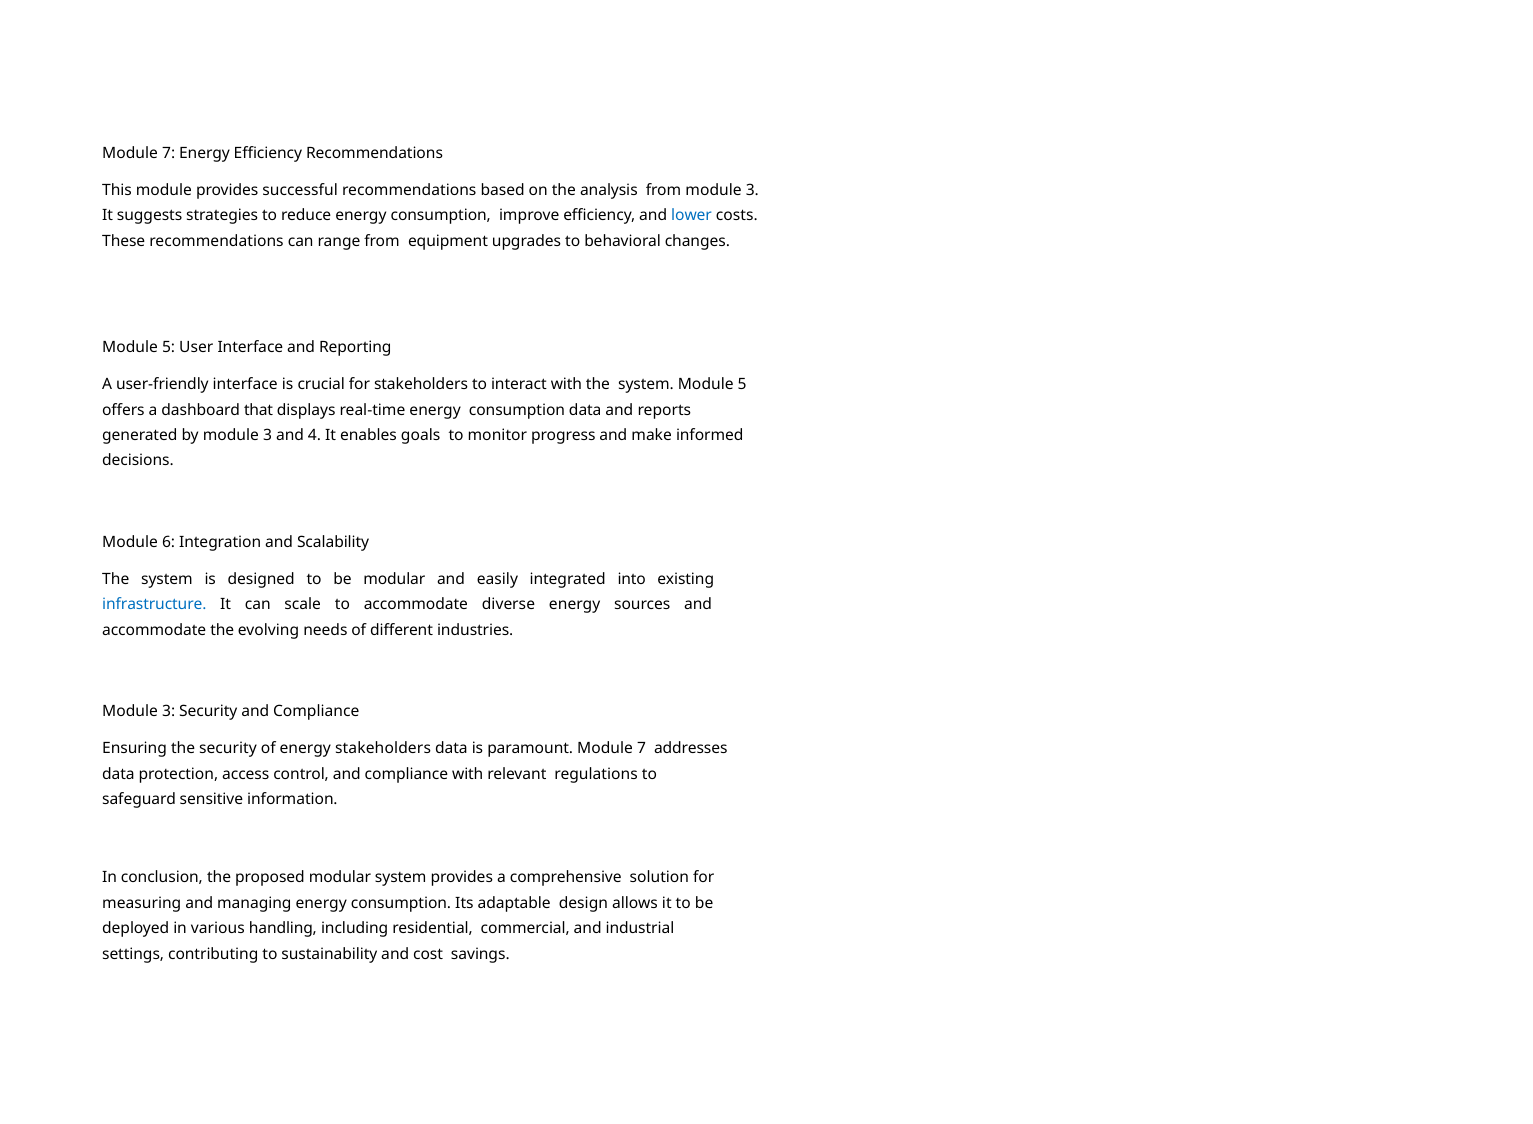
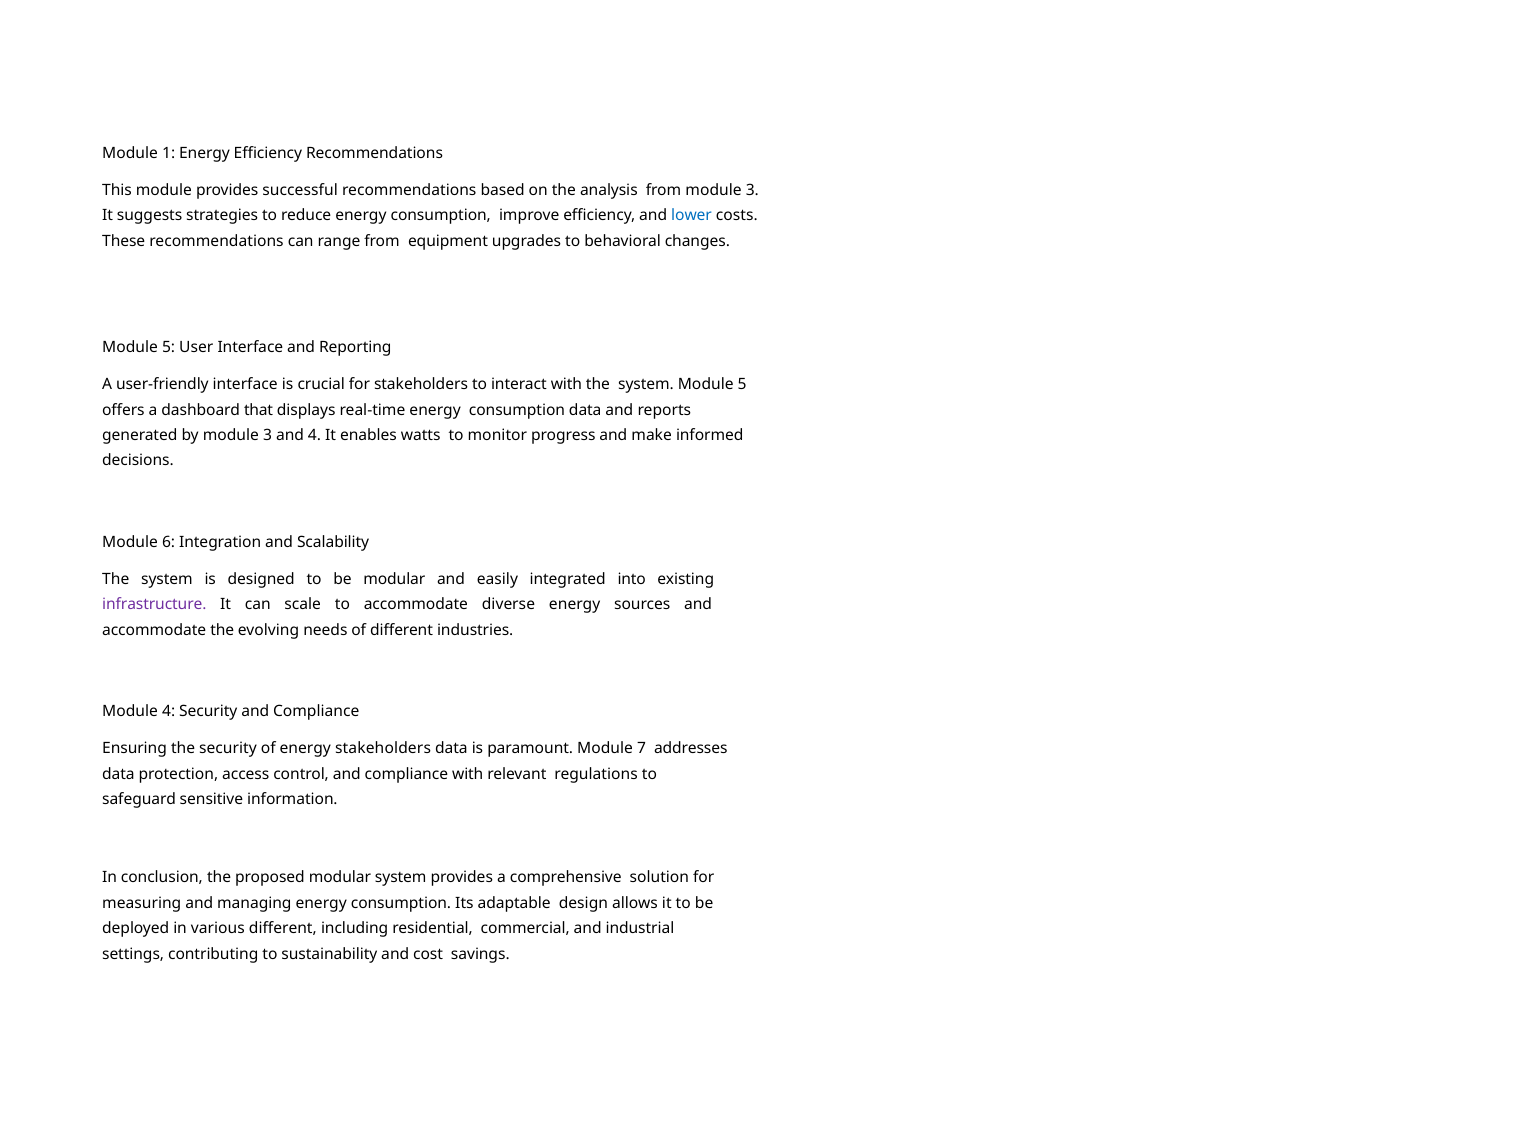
7: 7 -> 1 (169, 153)
goals: goals -> watts (421, 436)
infrastructure colour: blue -> purple (154, 605)
3: 3 -> 4 (169, 712)
various handling: handling -> different (283, 929)
